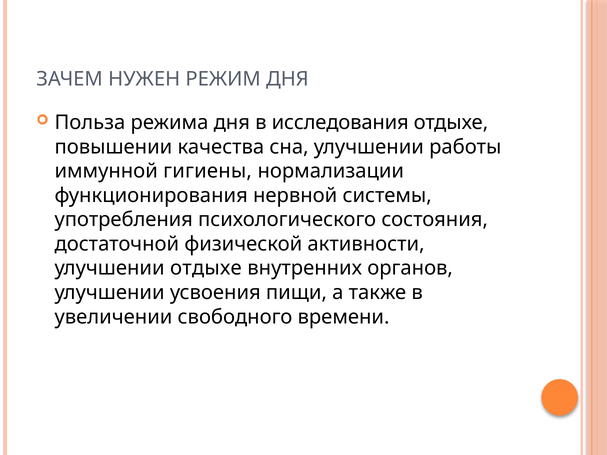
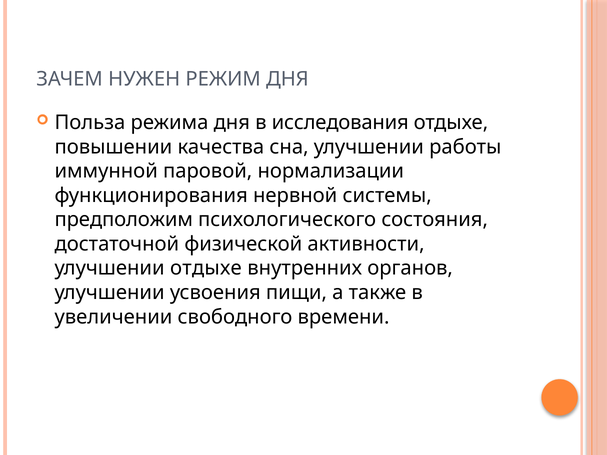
гигиены: гигиены -> паровой (208, 171)
употребления: употребления -> предположим (124, 220)
